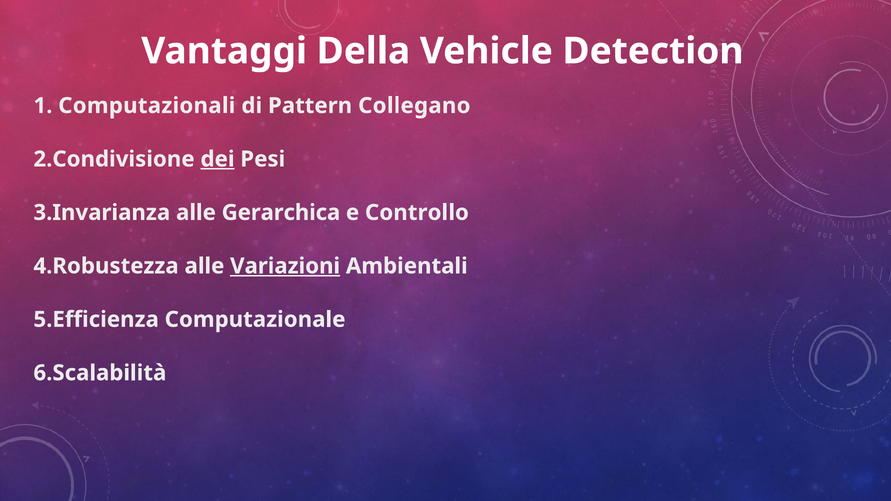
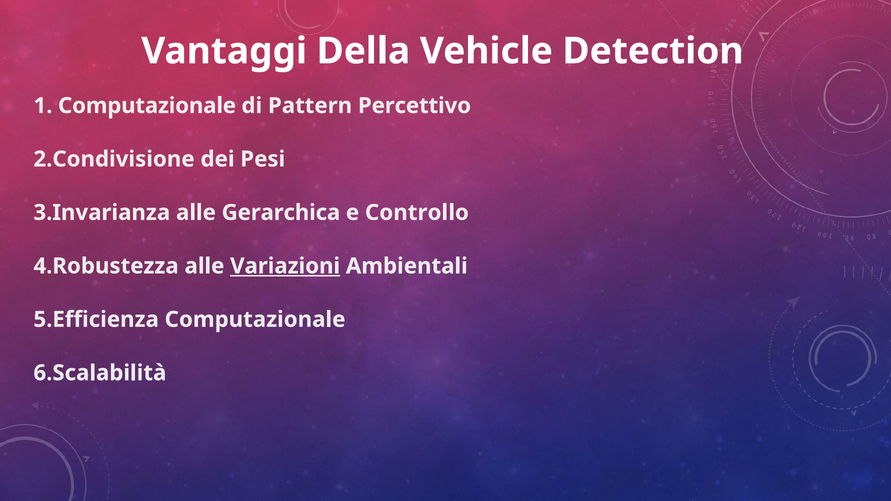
Computazionali: Computazionali -> Computazionale (147, 106)
Collegano: Collegano -> Percettivo (414, 106)
dei underline: present -> none (218, 159)
